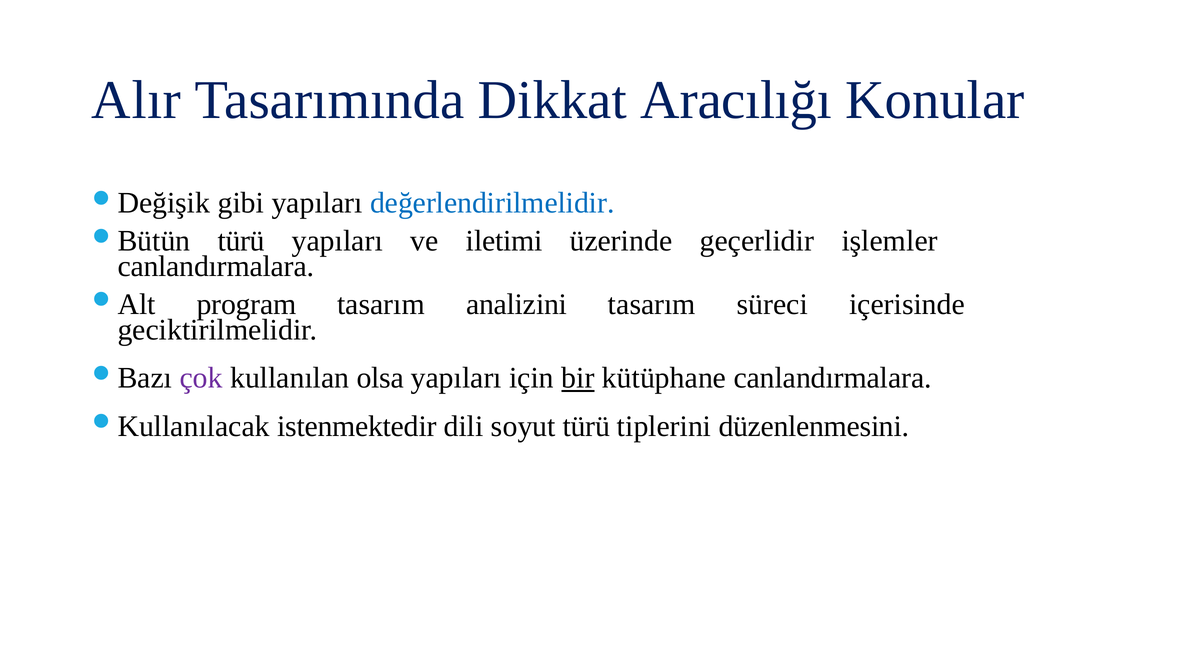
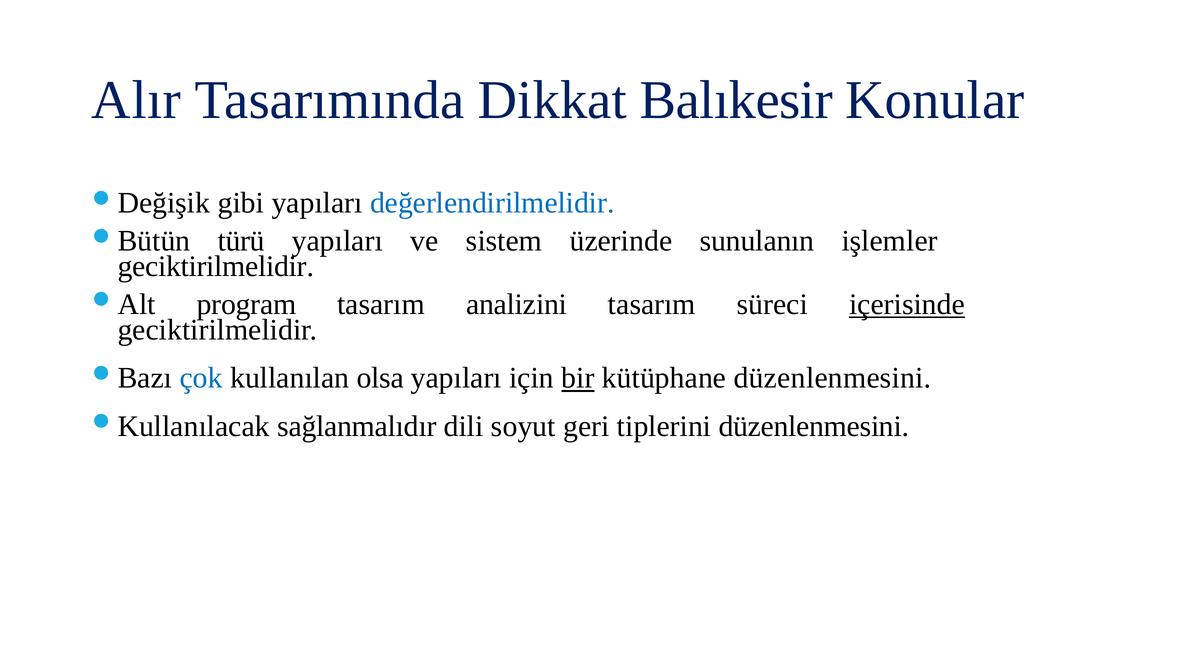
Aracılığı: Aracılığı -> Balıkesir (736, 100)
iletimi: iletimi -> sistem (504, 241)
geçerlidir: geçerlidir -> sunulanın (757, 241)
canlandırmalara: canlandırmalara -> geciktirilmelidir (216, 267)
içerisinde underline: none -> present (907, 305)
çok colour: purple -> blue (201, 378)
kütüphane canlandırmalara: canlandırmalara -> düzenlenmesini (833, 378)
istenmektedir: istenmektedir -> sağlanmalıdır (357, 427)
soyut türü: türü -> geri (586, 427)
